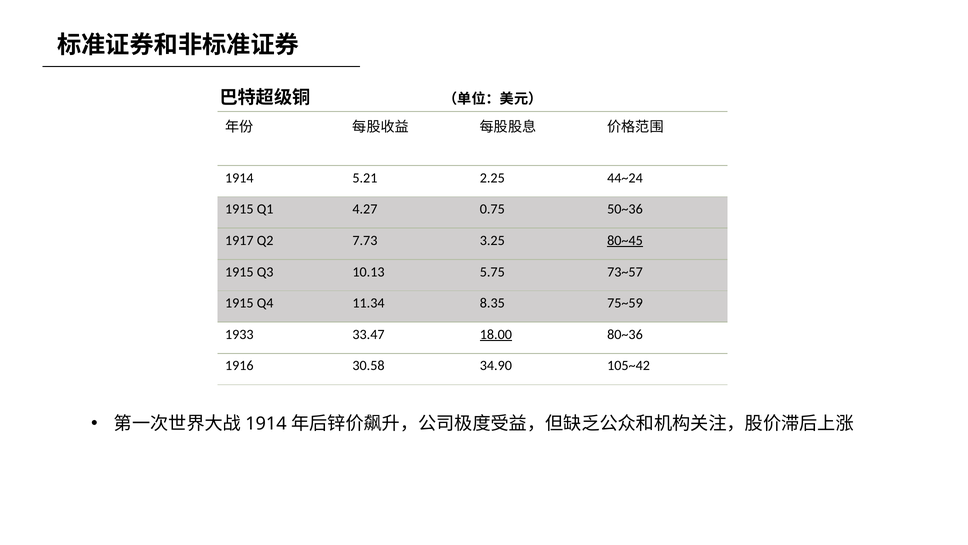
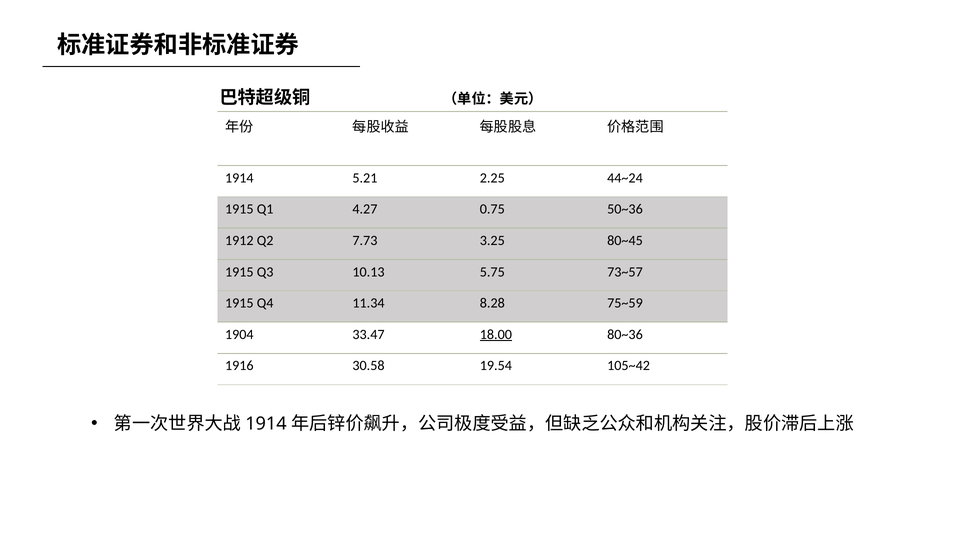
1917: 1917 -> 1912 (239, 240)
80~45 underline: present -> none (625, 240)
8.35: 8.35 -> 8.28 (492, 303)
1933: 1933 -> 1904 (239, 334)
34.90: 34.90 -> 19.54 (496, 365)
